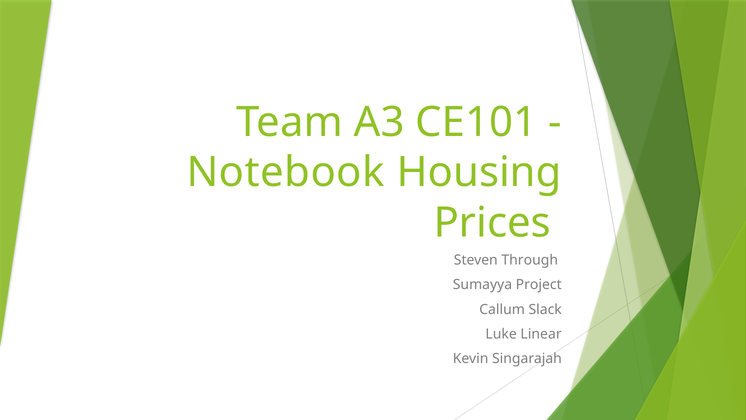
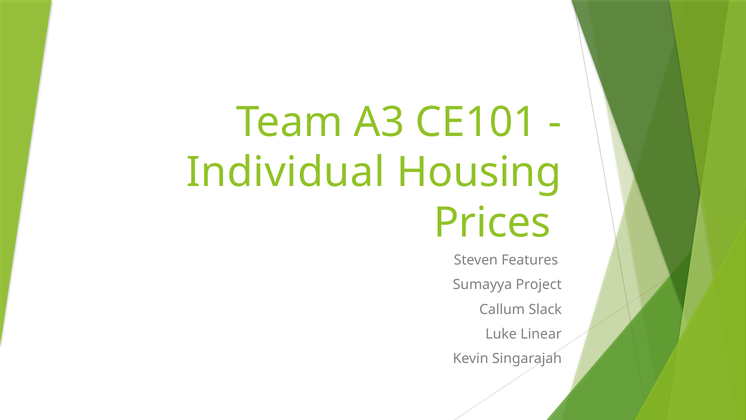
Notebook: Notebook -> Individual (286, 172)
Through: Through -> Features (530, 260)
